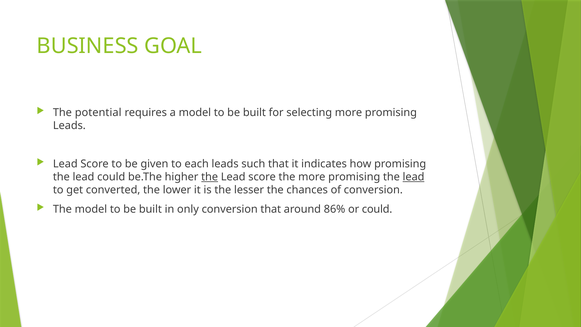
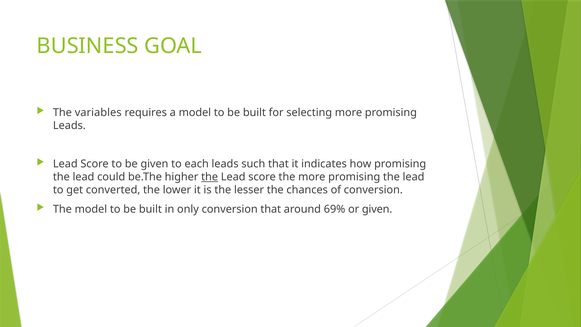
potential: potential -> variables (98, 112)
lead underline: present -> none (414, 177)
86%: 86% -> 69% (335, 209)
or could: could -> given (377, 209)
